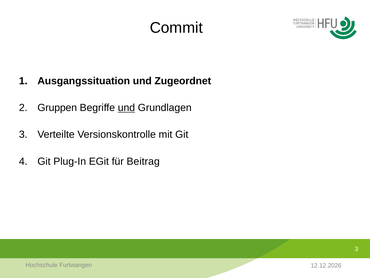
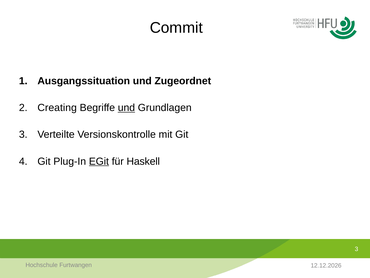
Gruppen: Gruppen -> Creating (57, 108)
EGit underline: none -> present (99, 161)
Beitrag: Beitrag -> Haskell (143, 161)
